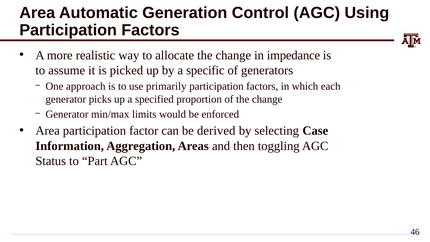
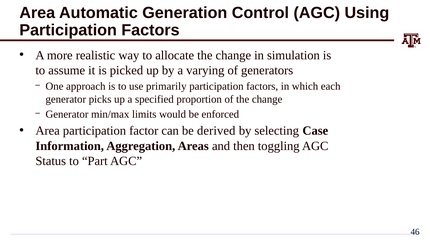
impedance: impedance -> simulation (293, 55)
specific: specific -> varying (205, 70)
